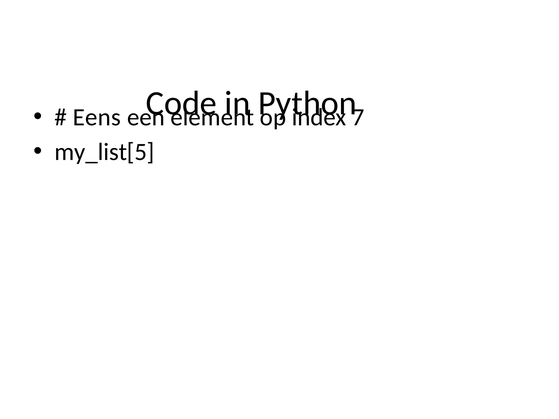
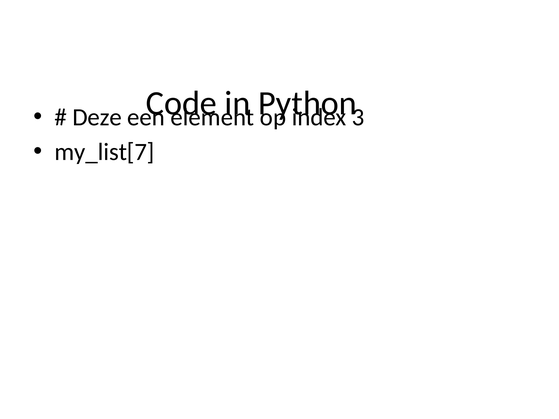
Eens: Eens -> Deze (97, 117)
7: 7 -> 3 (358, 117)
my_list[5: my_list[5 -> my_list[7 (105, 152)
